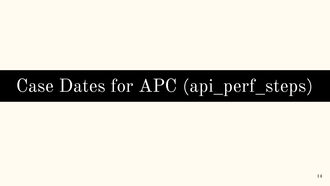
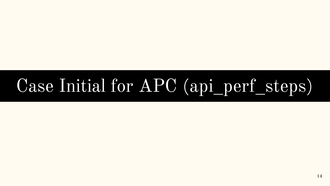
Dates: Dates -> Initial (82, 86)
